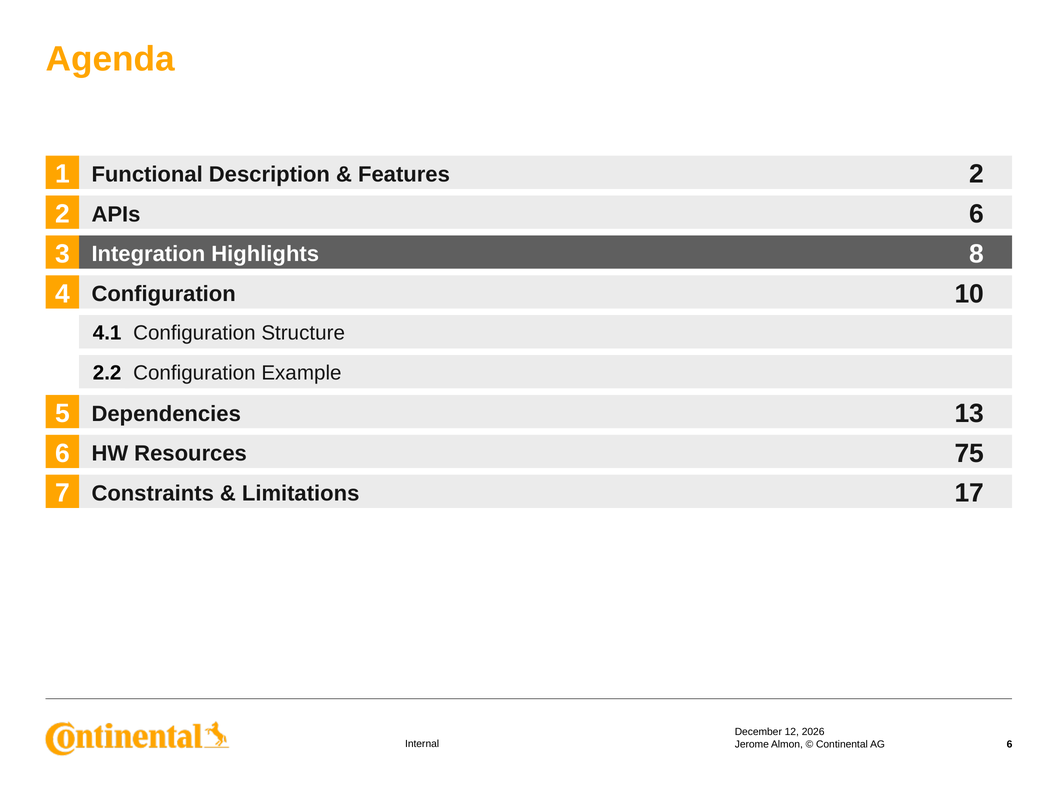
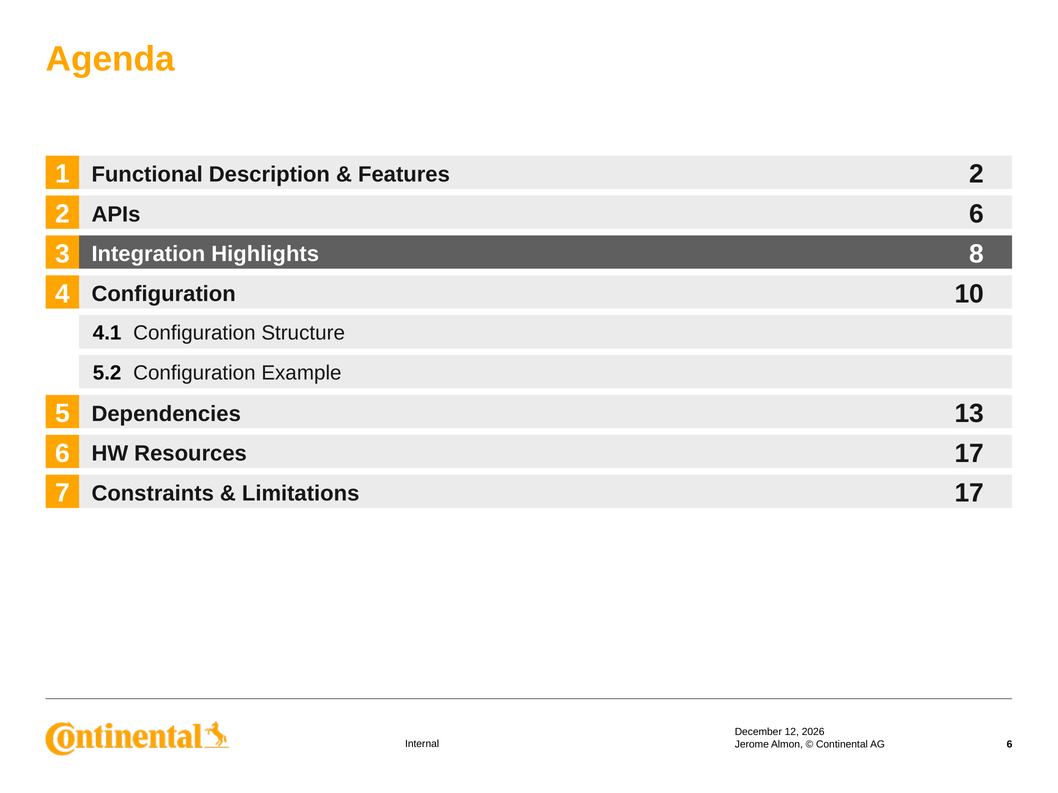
2.2: 2.2 -> 5.2 (107, 373)
6 75: 75 -> 17 (969, 454)
